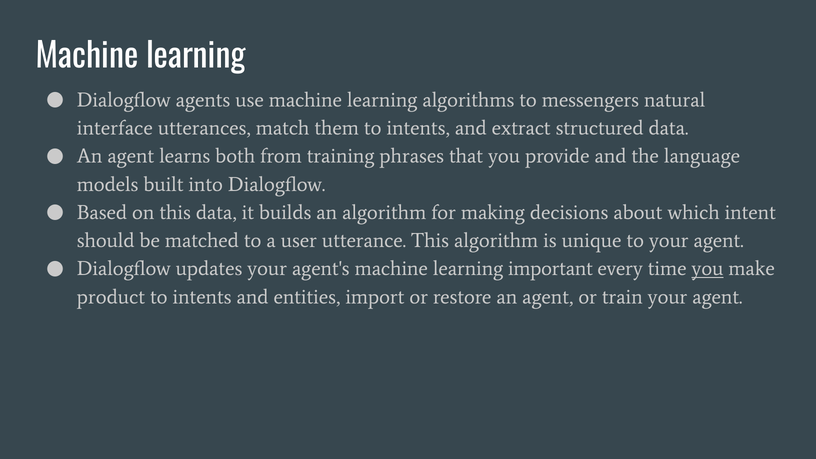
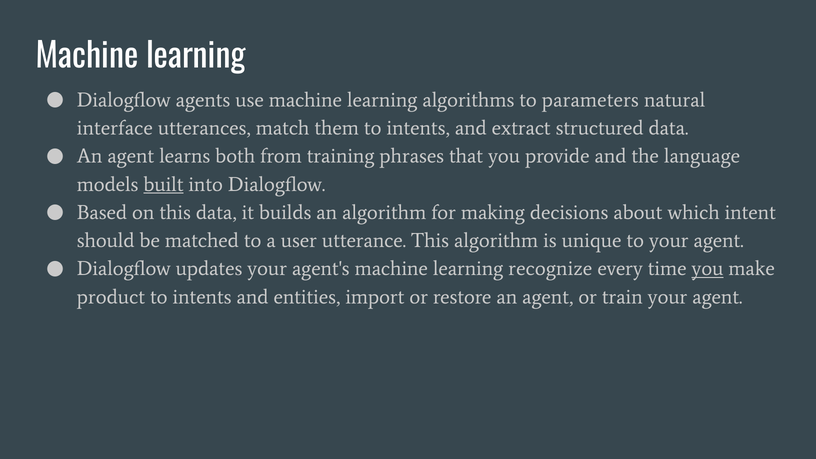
messengers: messengers -> parameters (590, 100)
built underline: none -> present (163, 184)
important: important -> recognize (550, 269)
